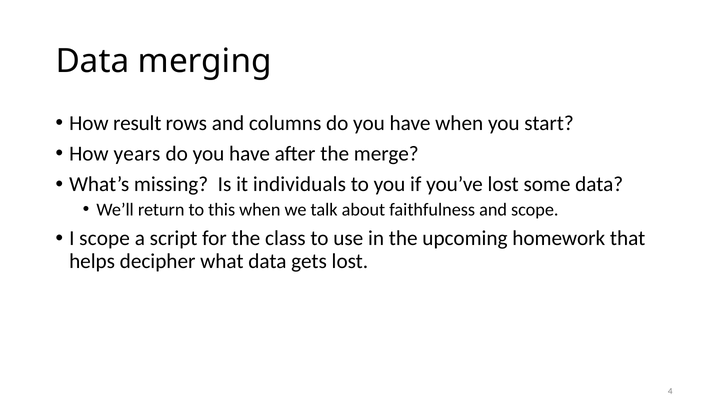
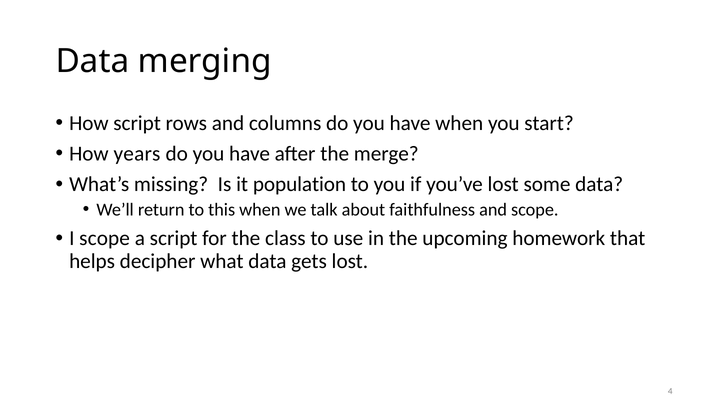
How result: result -> script (137, 123)
individuals: individuals -> population (300, 184)
